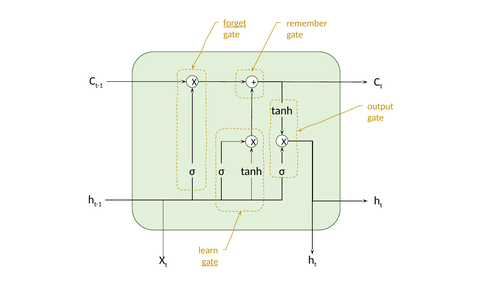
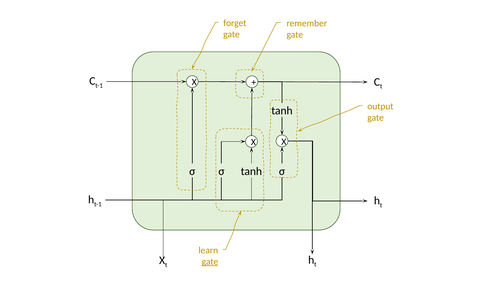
forget underline: present -> none (235, 23)
